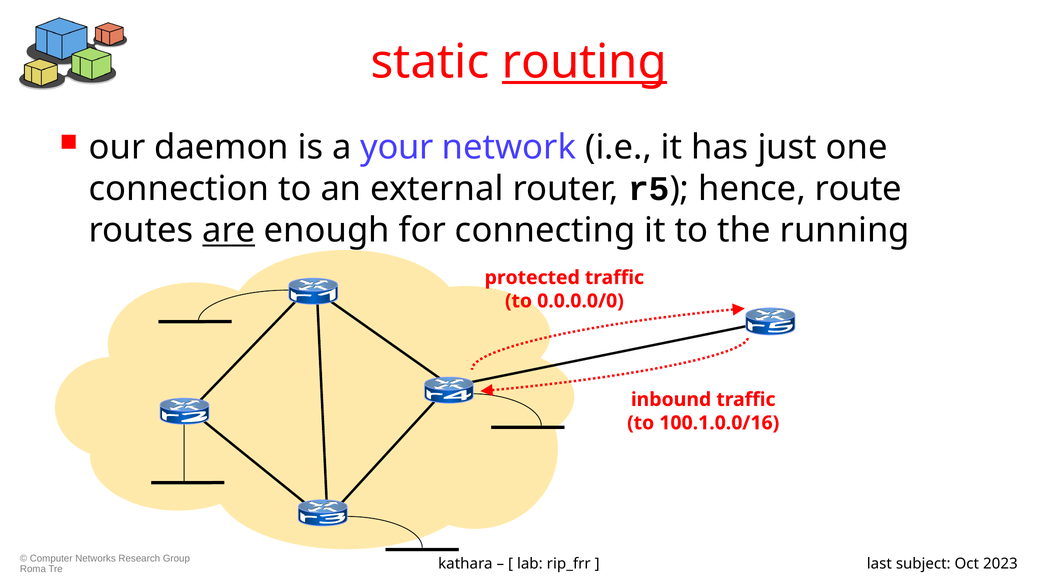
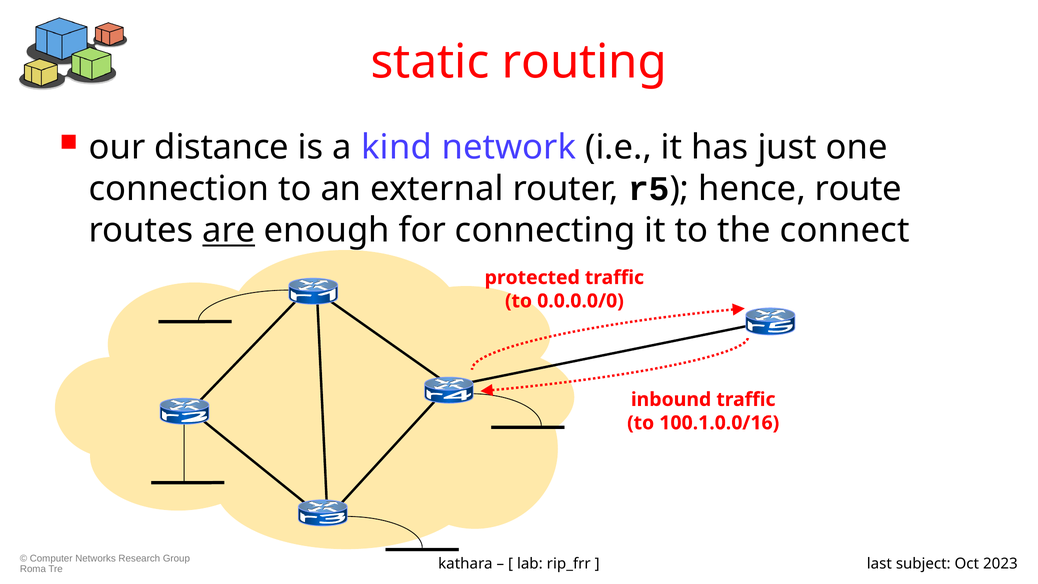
routing underline: present -> none (584, 62)
daemon: daemon -> distance (222, 147)
your: your -> kind (397, 147)
running: running -> connect (845, 230)
